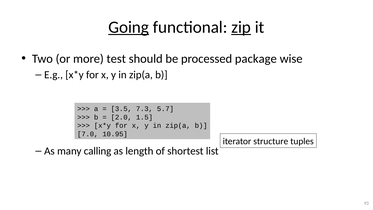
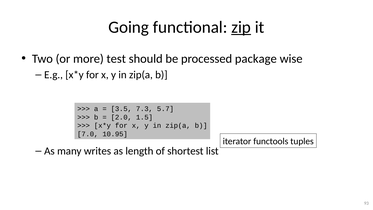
Going underline: present -> none (129, 27)
structure: structure -> functools (271, 141)
calling: calling -> writes (97, 151)
